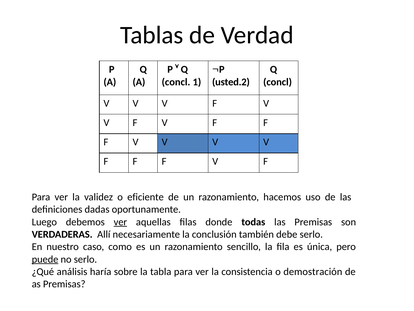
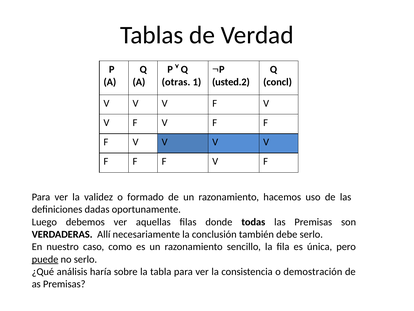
concl: concl -> otras (176, 82)
eficiente: eficiente -> formado (146, 197)
ver underline: present -> none (120, 222)
